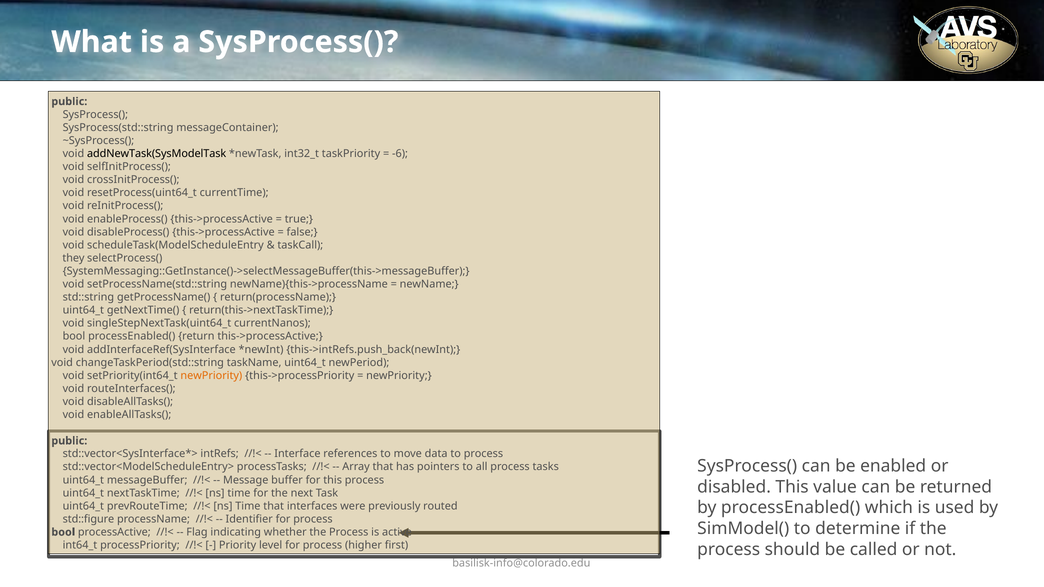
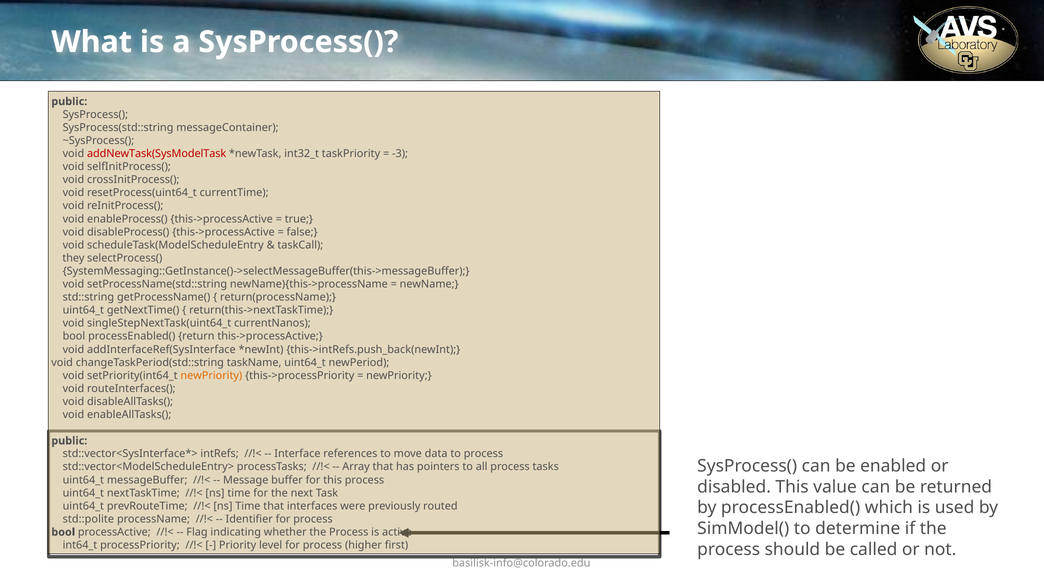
addNewTask(SysModelTask colour: black -> red (157, 154)
-6: -6 -> -3 (400, 154)
std::figure: std::figure -> std::polite (88, 519)
